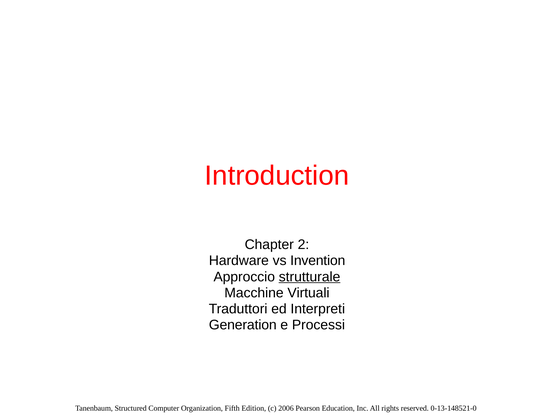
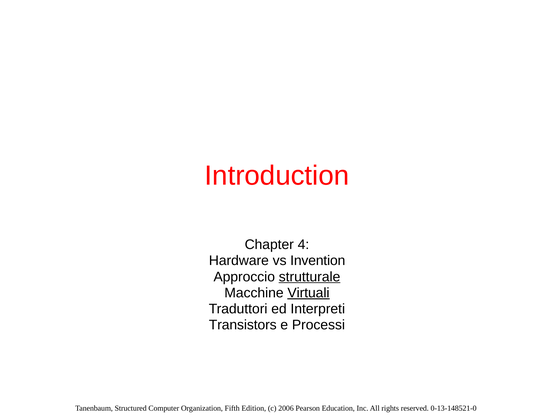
2: 2 -> 4 (303, 244)
Virtuali underline: none -> present (308, 293)
Generation: Generation -> Transistors (243, 325)
